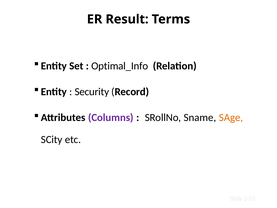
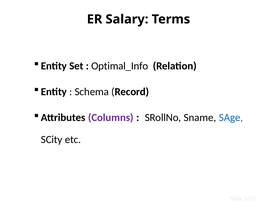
Result: Result -> Salary (127, 19)
Security: Security -> Schema (92, 92)
SAge colour: orange -> blue (231, 117)
